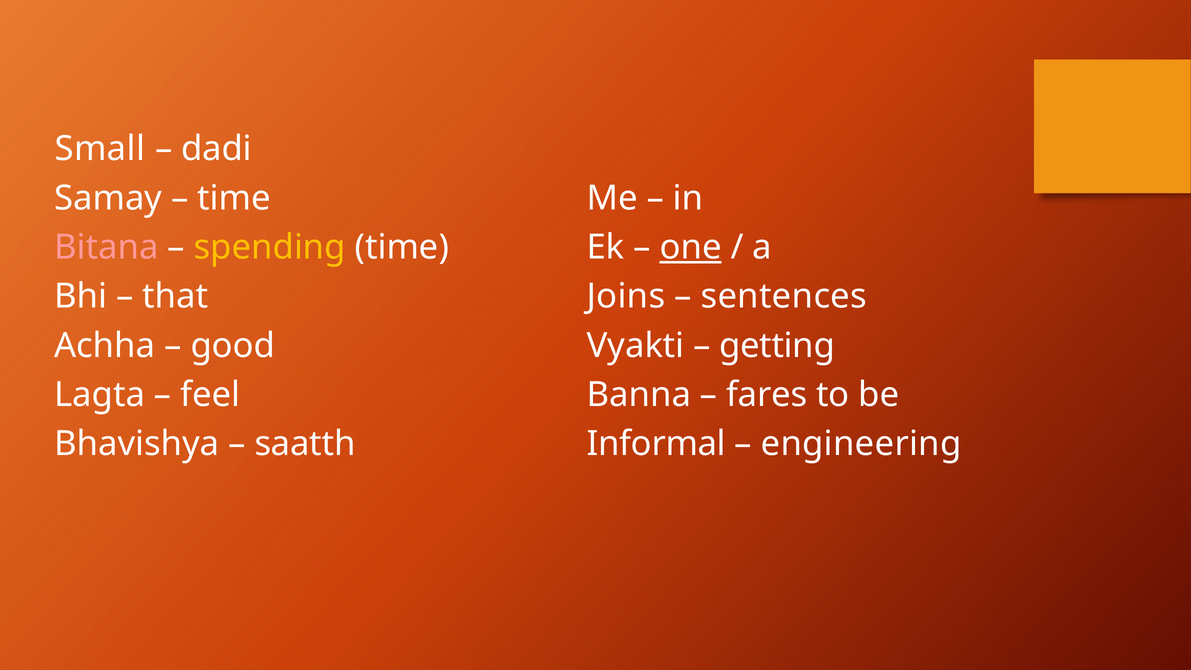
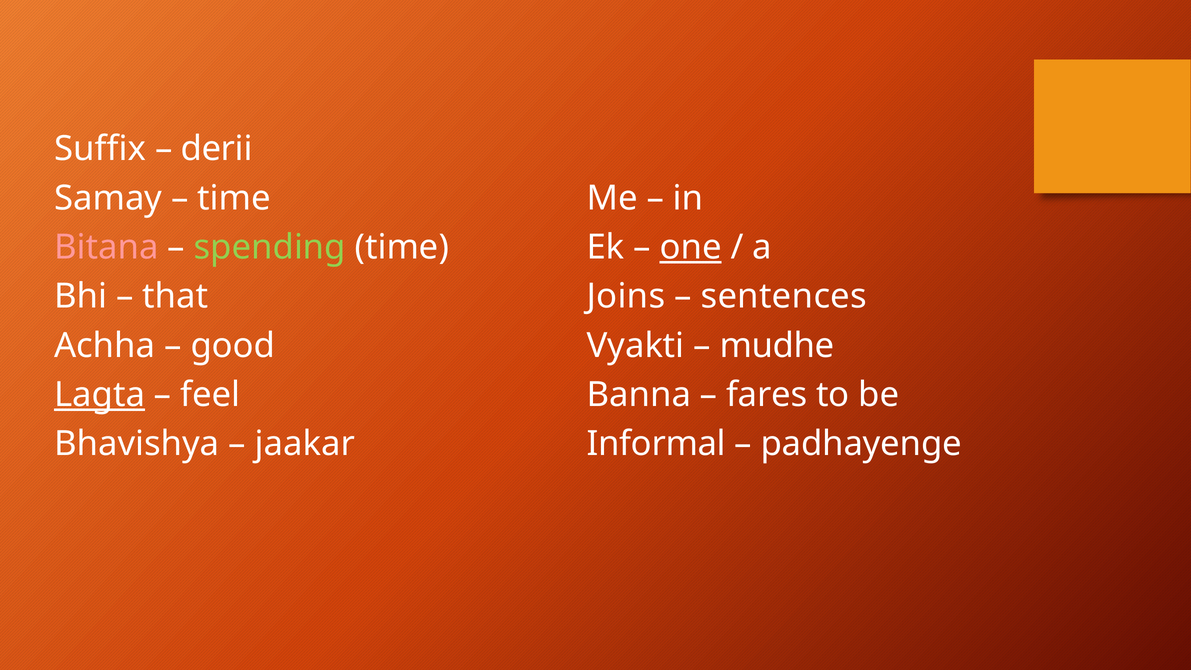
Small: Small -> Suffix (100, 149)
dadi: dadi -> derii (217, 149)
spending colour: yellow -> light green (270, 247)
getting: getting -> mudhe (777, 346)
Lagta underline: none -> present (100, 395)
saatth: saatth -> jaakar (305, 444)
engineering: engineering -> padhayenge (861, 444)
